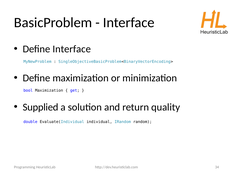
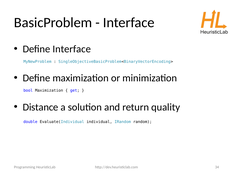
Supplied: Supplied -> Distance (41, 107)
